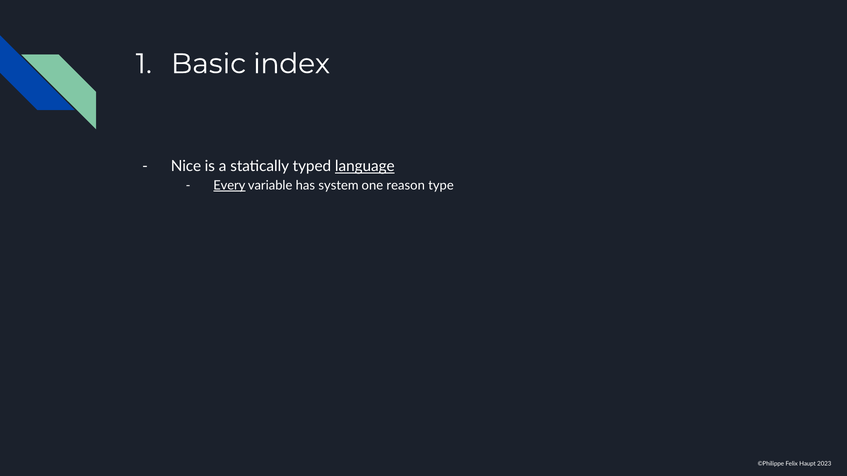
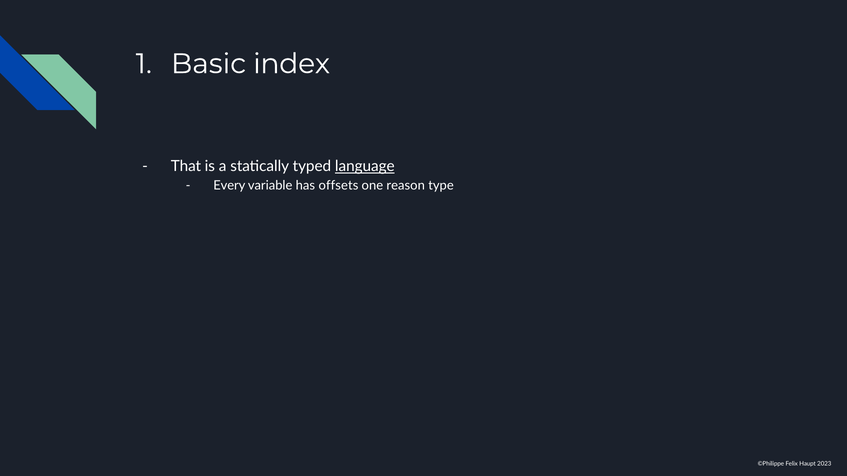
Nice: Nice -> That (186, 167)
Every underline: present -> none (229, 186)
system: system -> offsets (338, 186)
